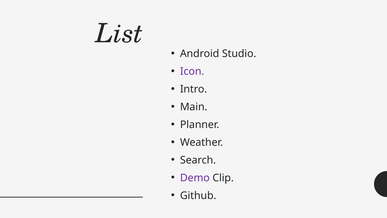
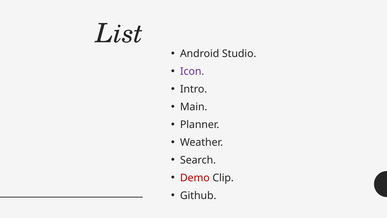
Demo colour: purple -> red (195, 178)
